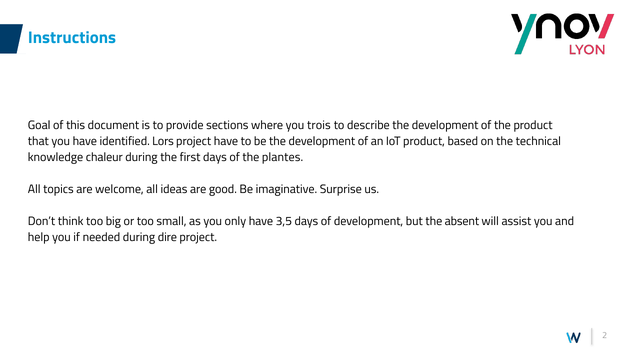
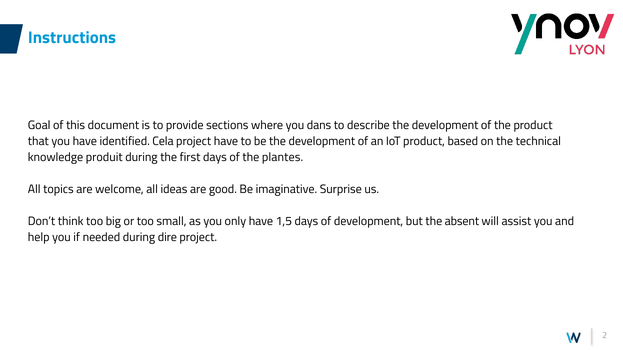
trois: trois -> dans (319, 126)
Lors: Lors -> Cela (163, 142)
chaleur: chaleur -> produit (104, 158)
3,5: 3,5 -> 1,5 (284, 221)
